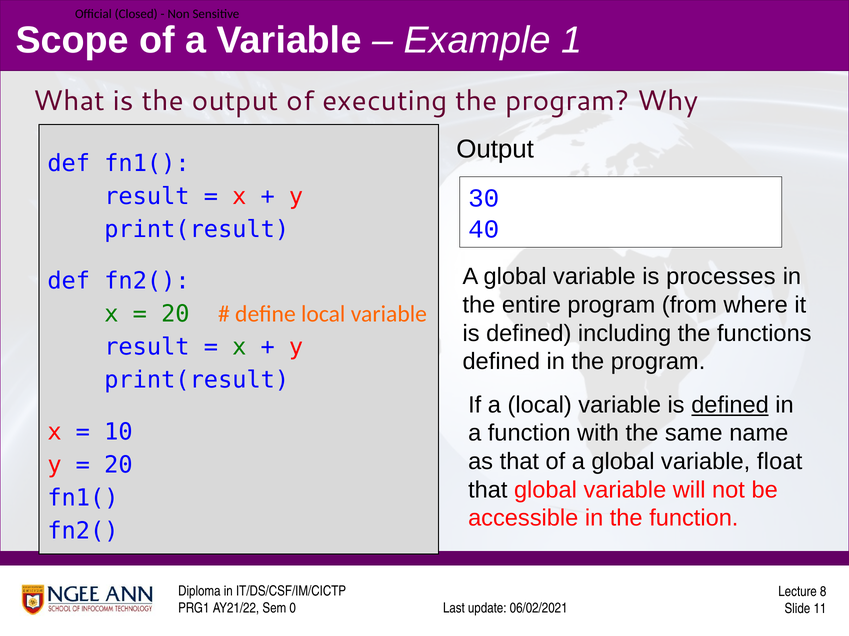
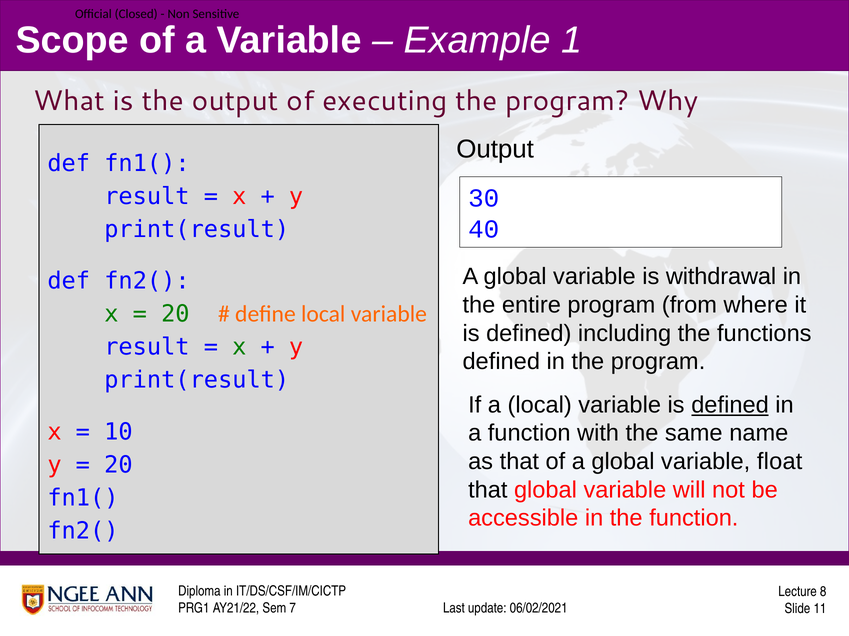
processes: processes -> withdrawal (721, 277)
0: 0 -> 7 (293, 609)
